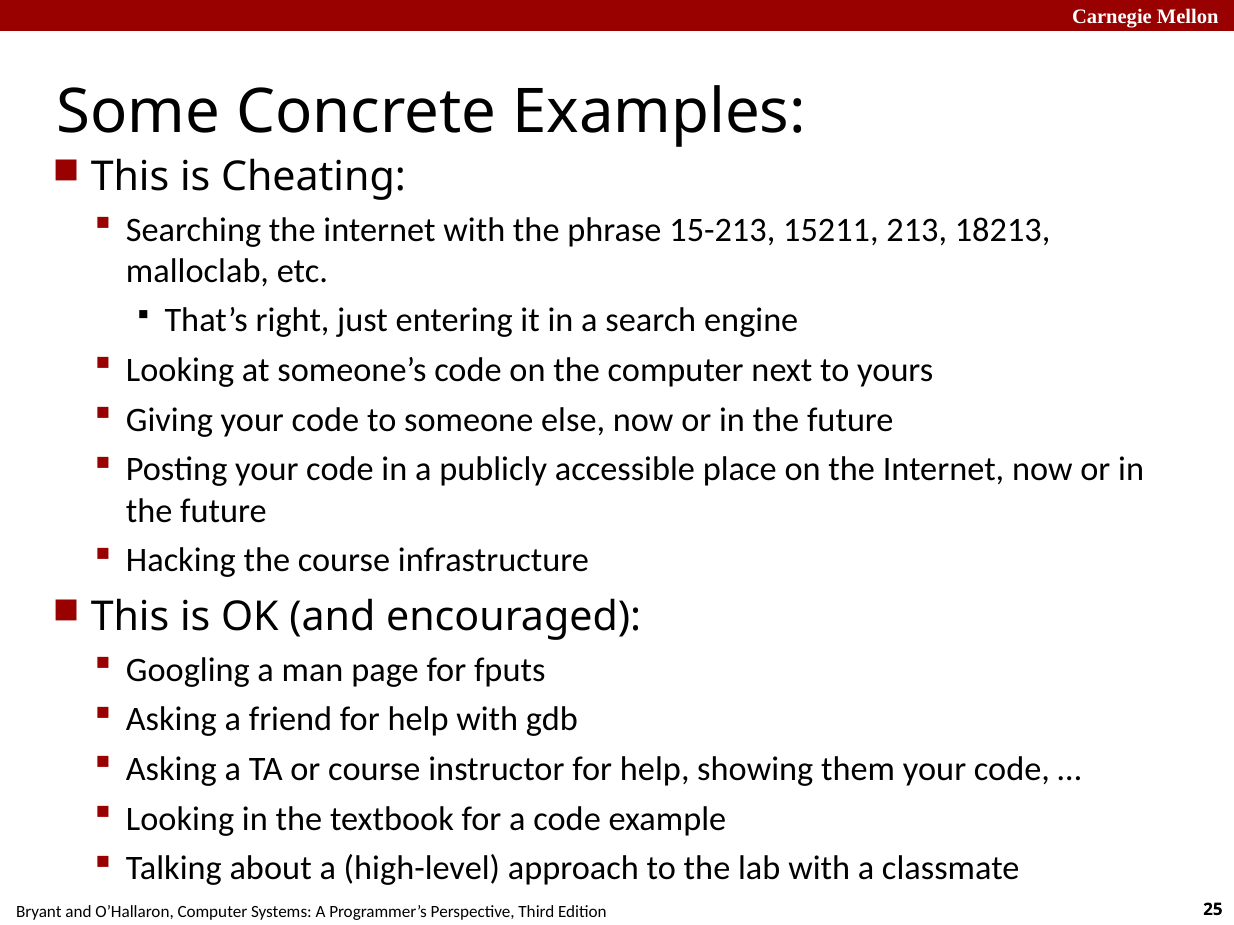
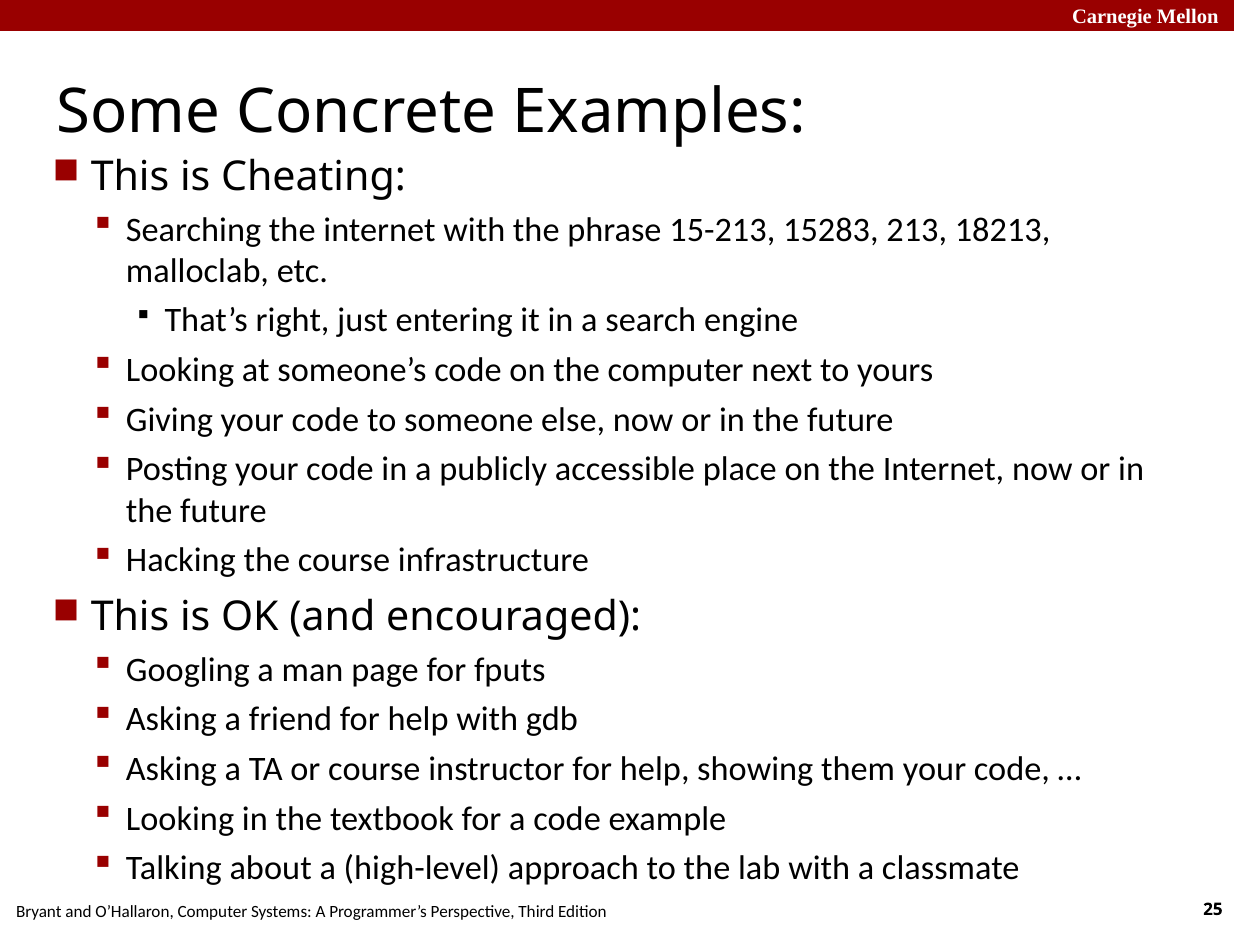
15211: 15211 -> 15283 (831, 230)
